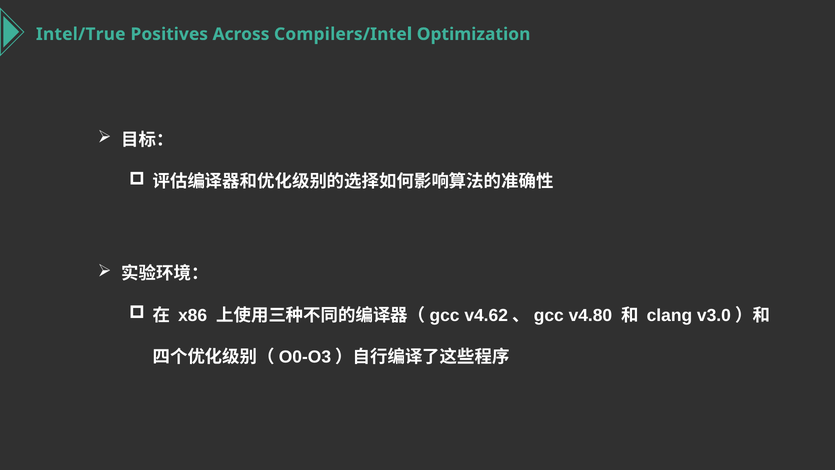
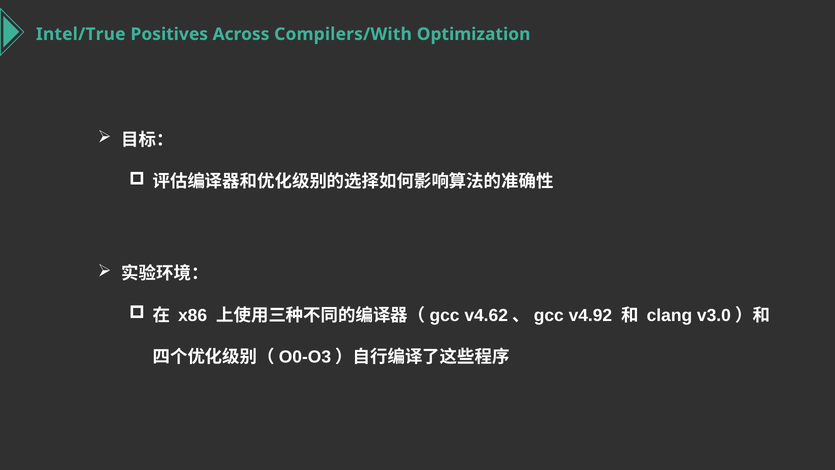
Compilers/Intel: Compilers/Intel -> Compilers/With (343, 34)
v4.80: v4.80 -> v4.92 (590, 315)
